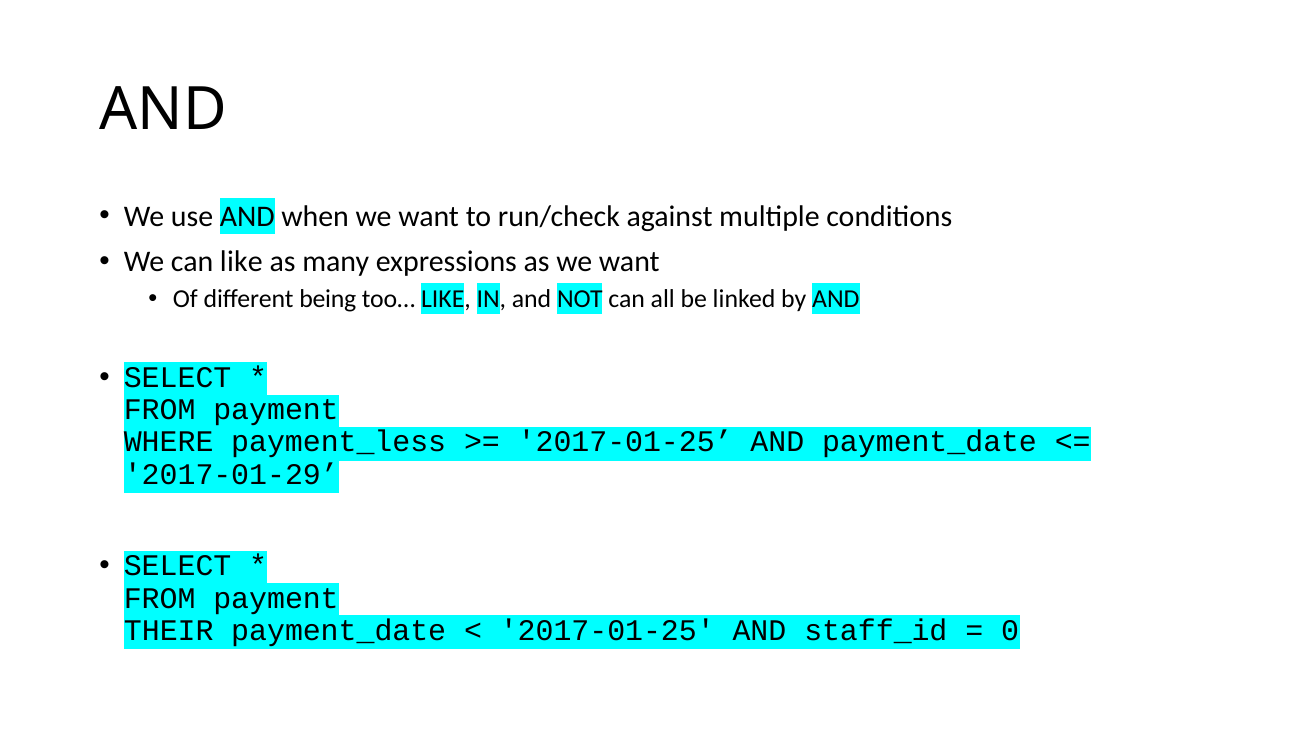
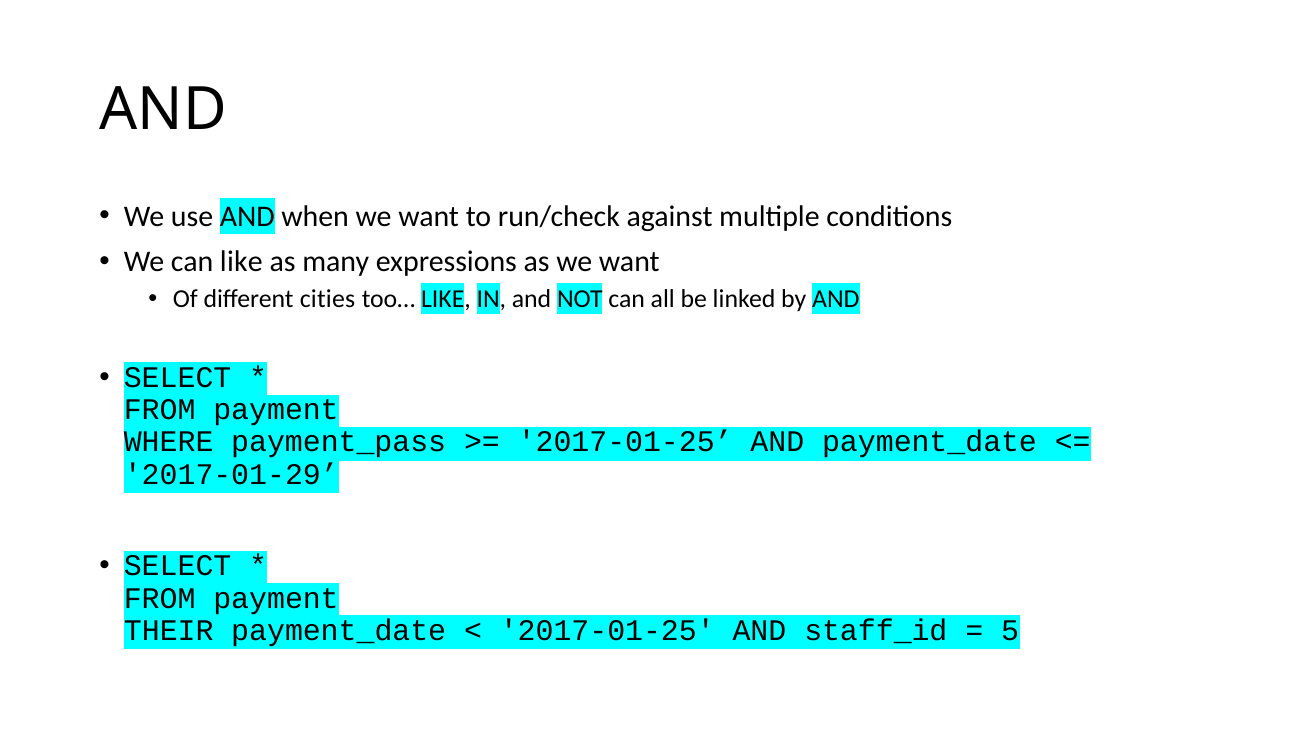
being: being -> cities (328, 299)
payment_less: payment_less -> payment_pass (339, 442)
0: 0 -> 5 (1010, 631)
